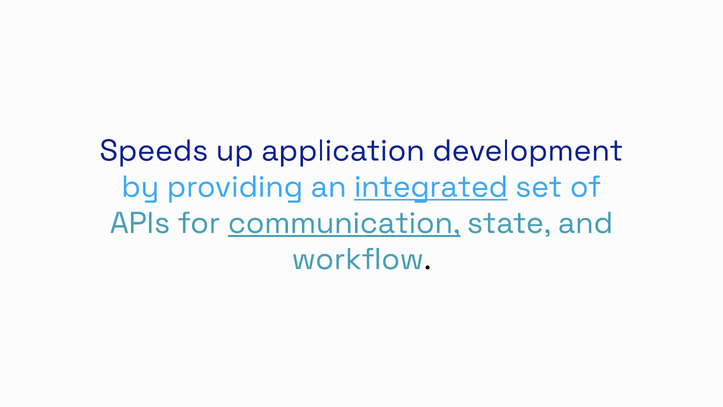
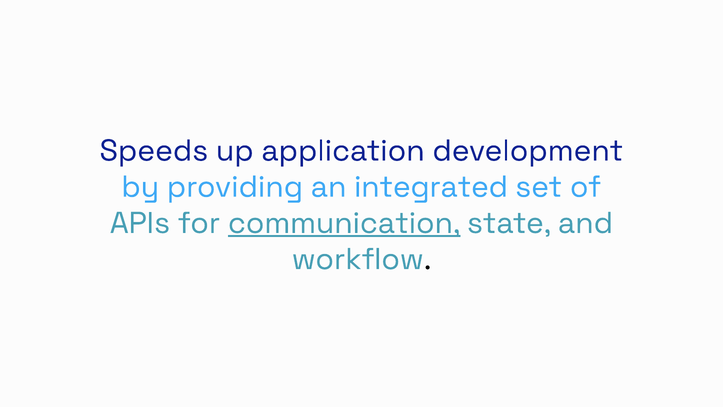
integrated underline: present -> none (431, 187)
